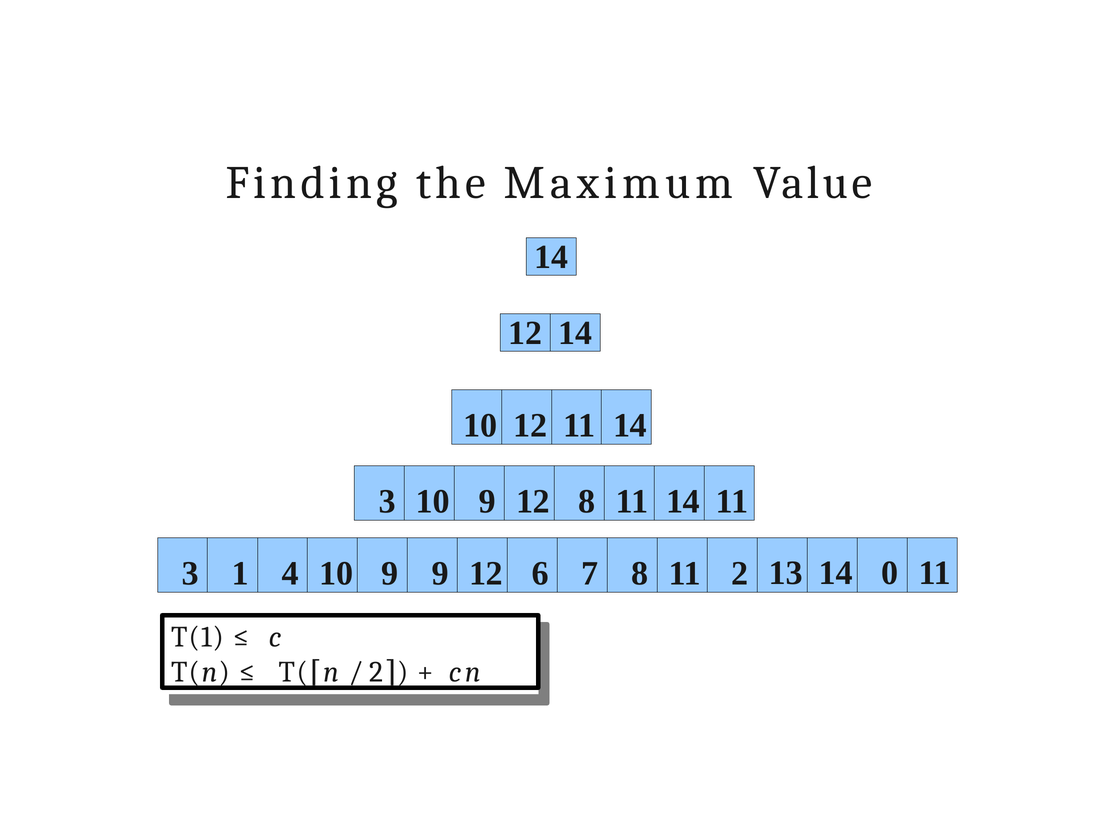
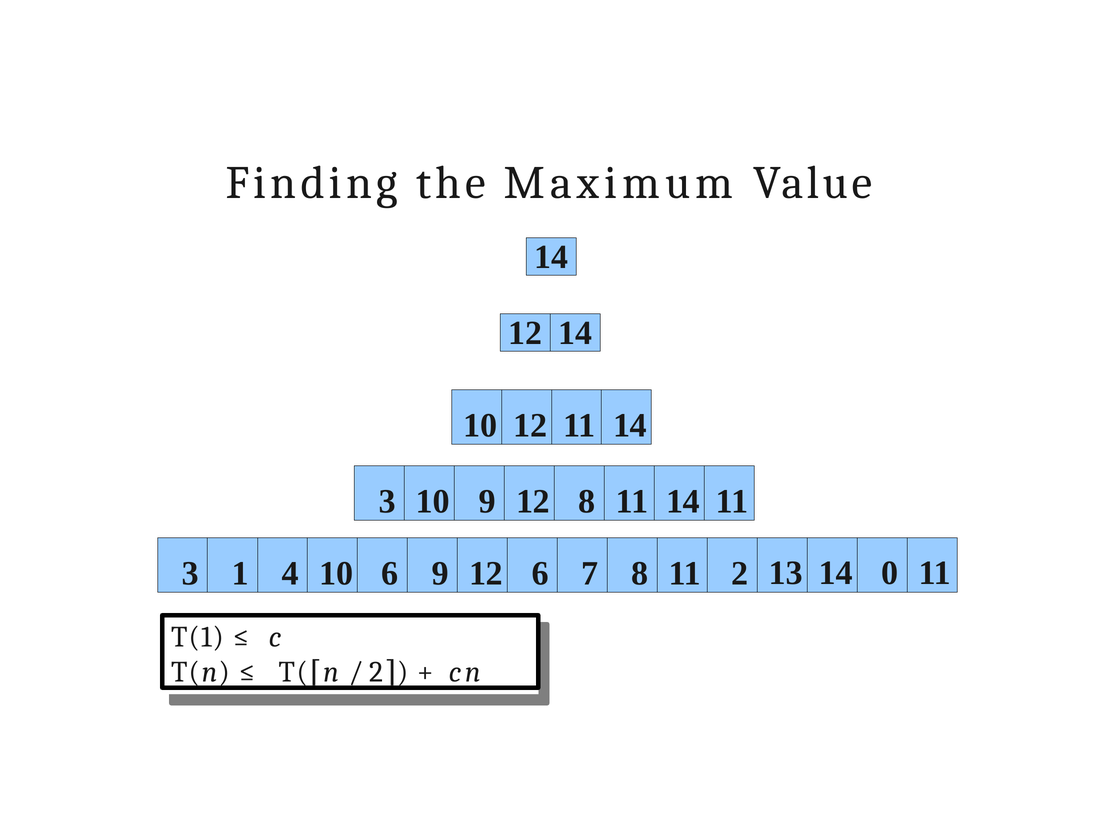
4 10 9: 9 -> 6 (390, 573)
